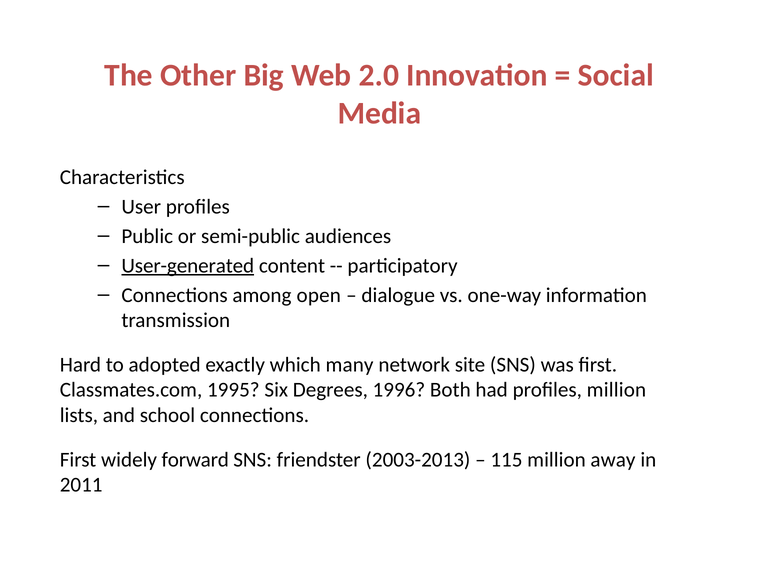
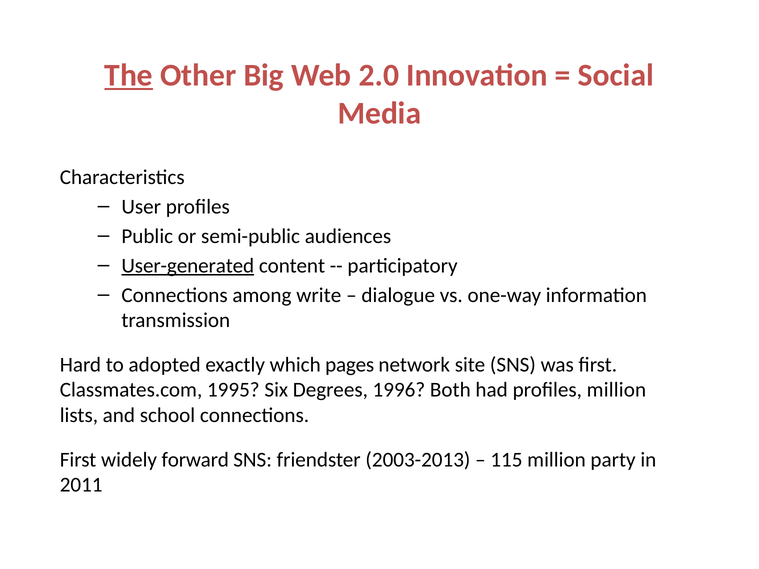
The underline: none -> present (129, 76)
open: open -> write (319, 295)
many: many -> pages (350, 365)
away: away -> party (613, 460)
